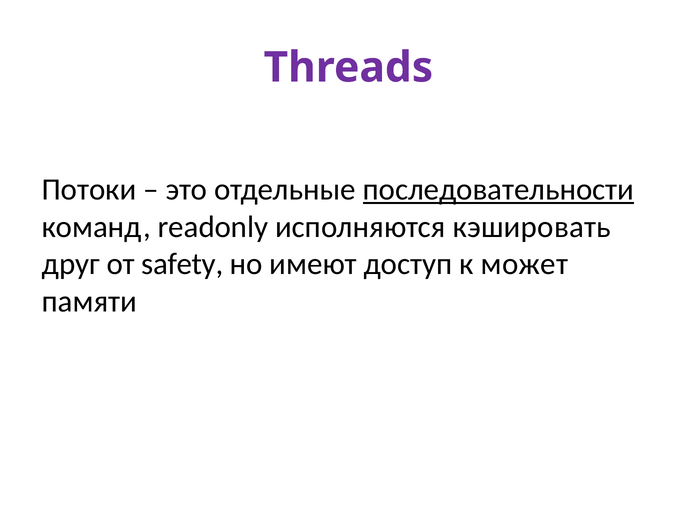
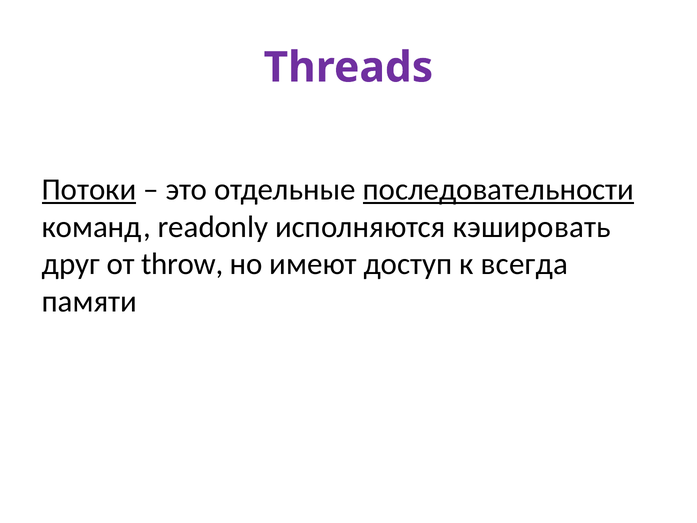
Потоки underline: none -> present (89, 190)
safety: safety -> throw (182, 264)
может: может -> всегда (524, 264)
